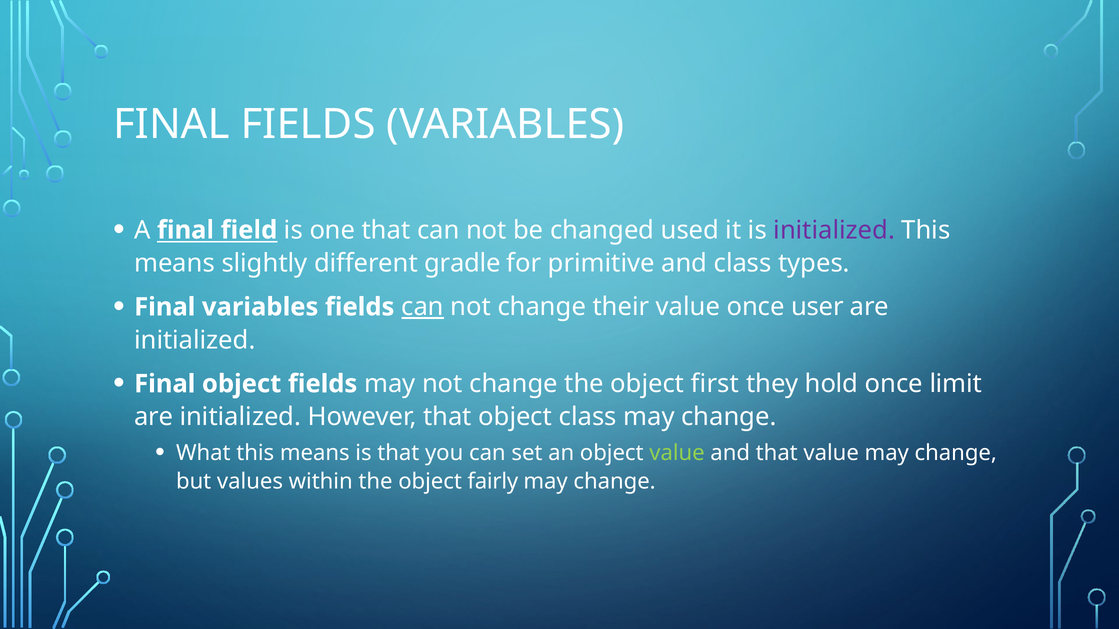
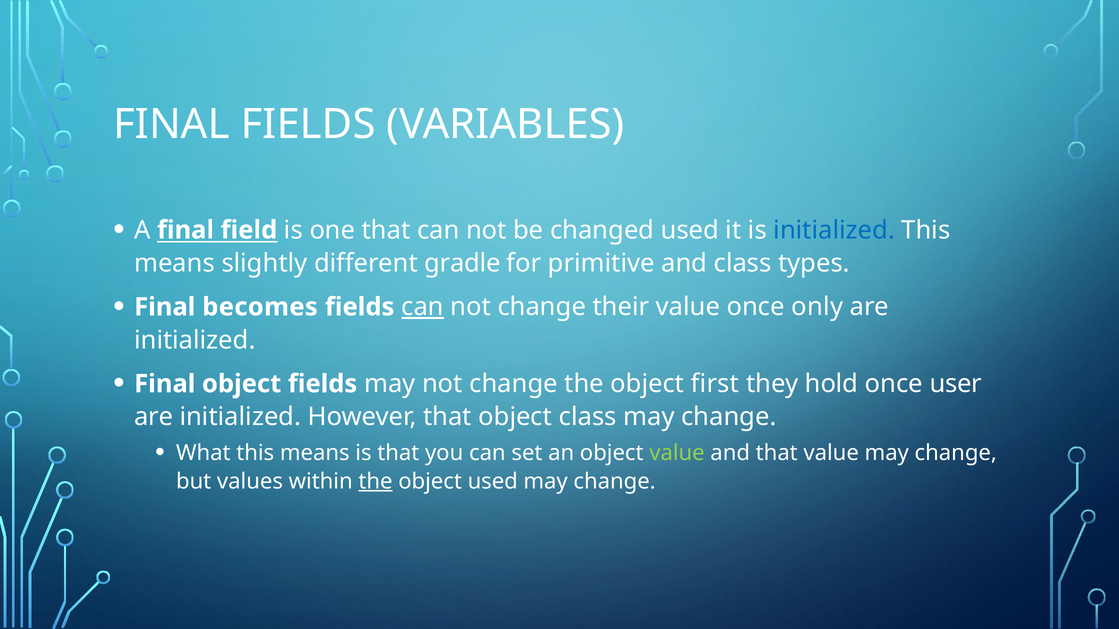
initialized colour: purple -> blue (834, 230)
Final variables: variables -> becomes (260, 307)
user: user -> only (817, 307)
limit: limit -> user (956, 384)
the underline: none -> present (375, 482)
object fairly: fairly -> used (493, 482)
